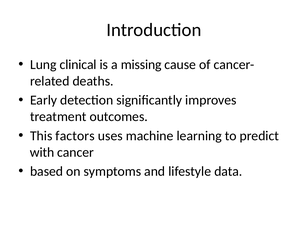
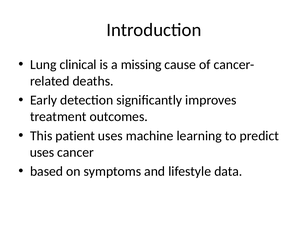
factors: factors -> patient (75, 136)
with: with -> uses (42, 152)
